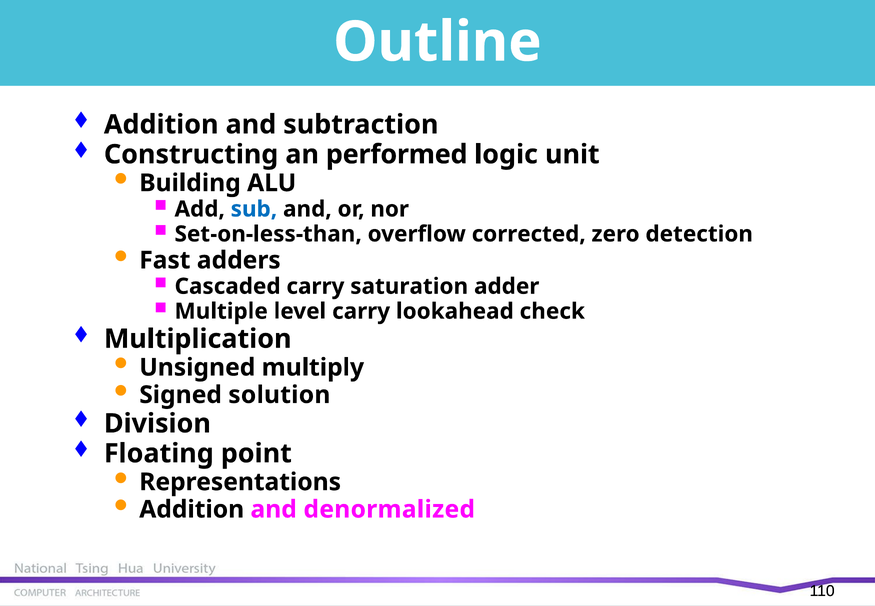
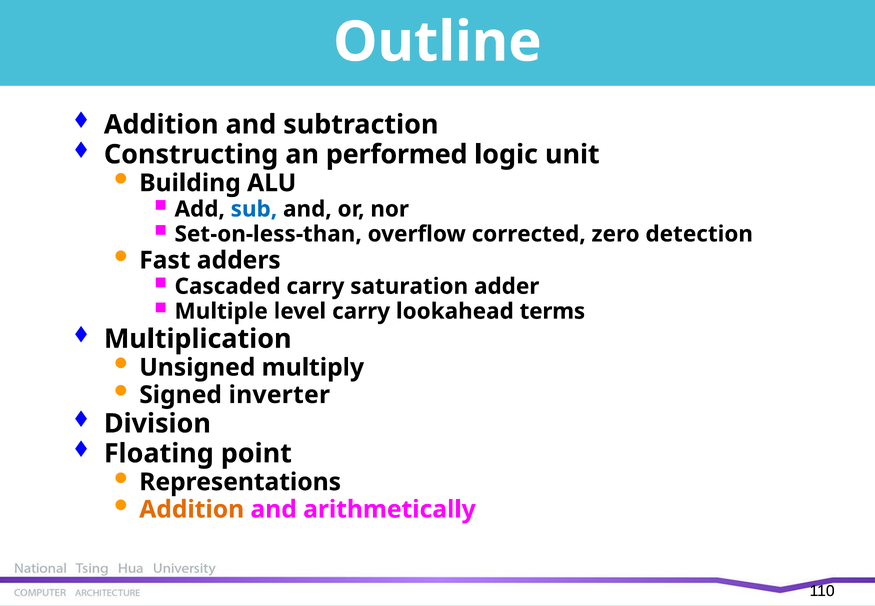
check: check -> terms (552, 311)
solution: solution -> inverter (279, 395)
Addition colour: black -> orange (192, 509)
denormalized: denormalized -> arithmetically (389, 509)
